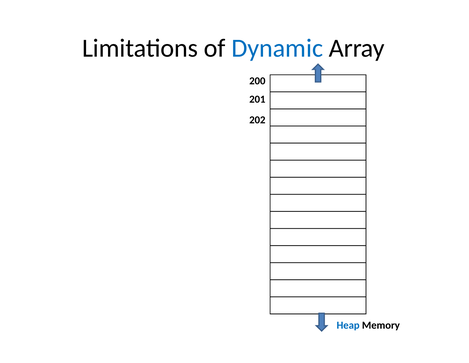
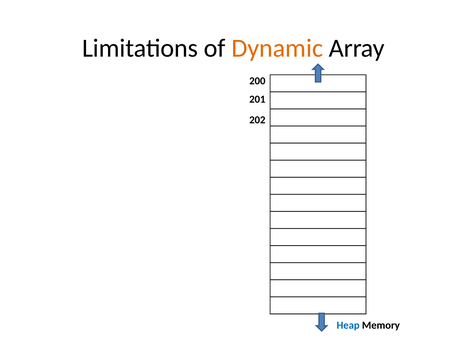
Dynamic colour: blue -> orange (277, 48)
